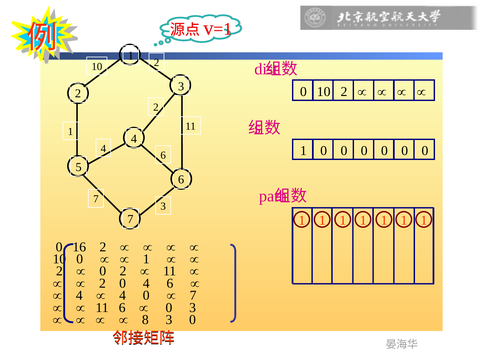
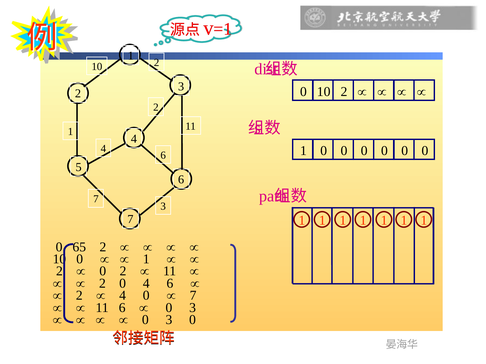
16: 16 -> 65 (79, 247)
4: 4 -> 2 (79, 296)
8: 8 -> 0 (145, 320)
